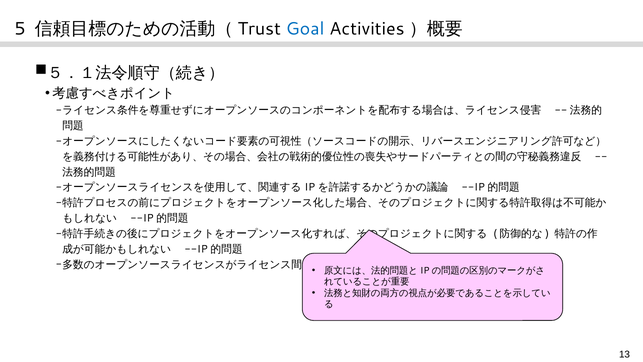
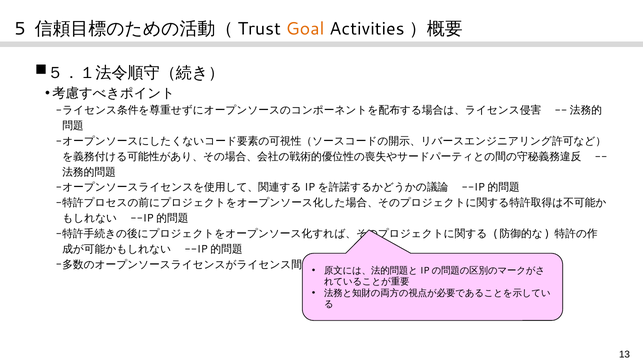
Goal colour: blue -> orange (305, 29)
